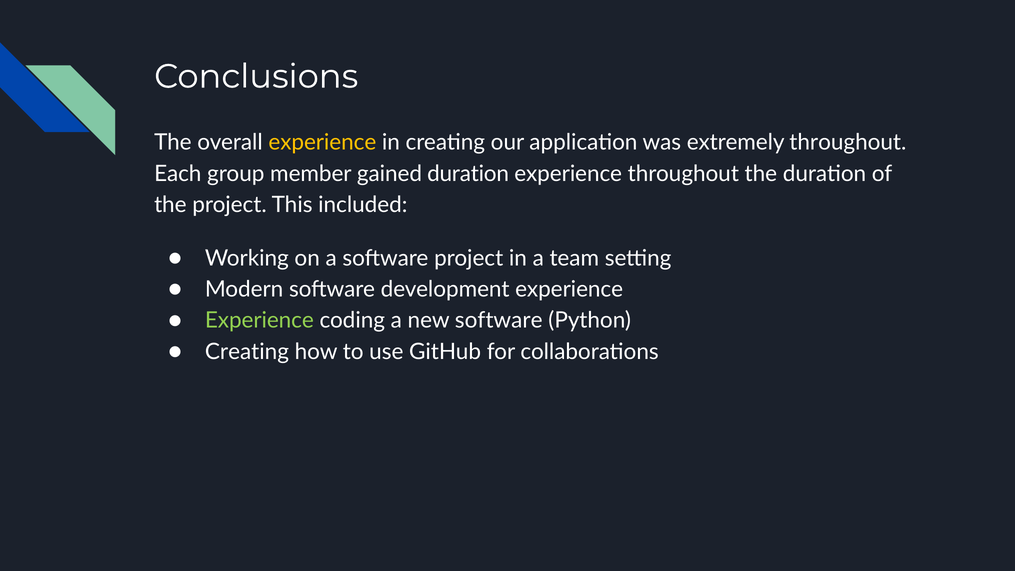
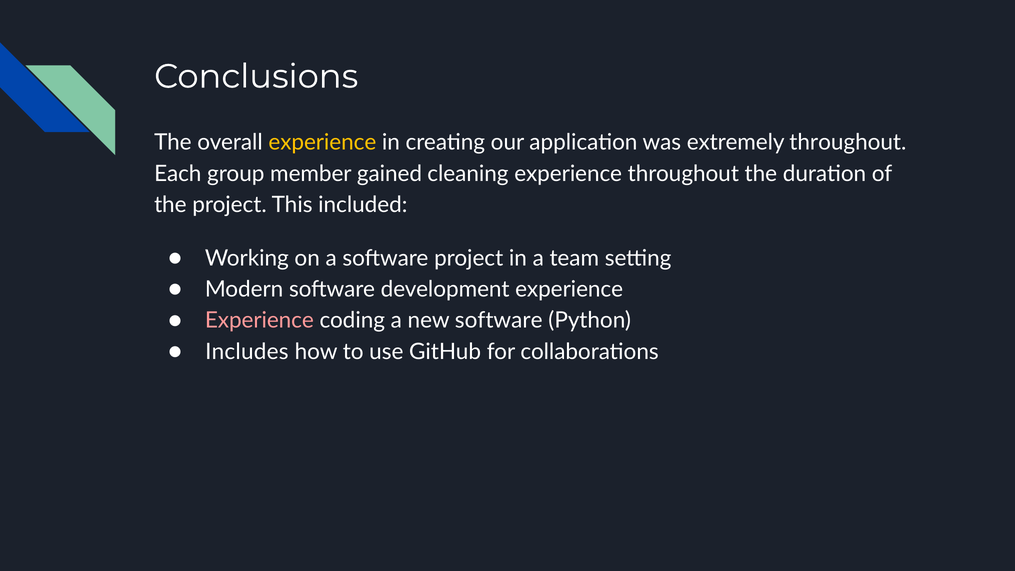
gained duration: duration -> cleaning (468, 174)
Experience colour: light green -> pink (259, 320)
Creating: Creating -> Includes (247, 352)
